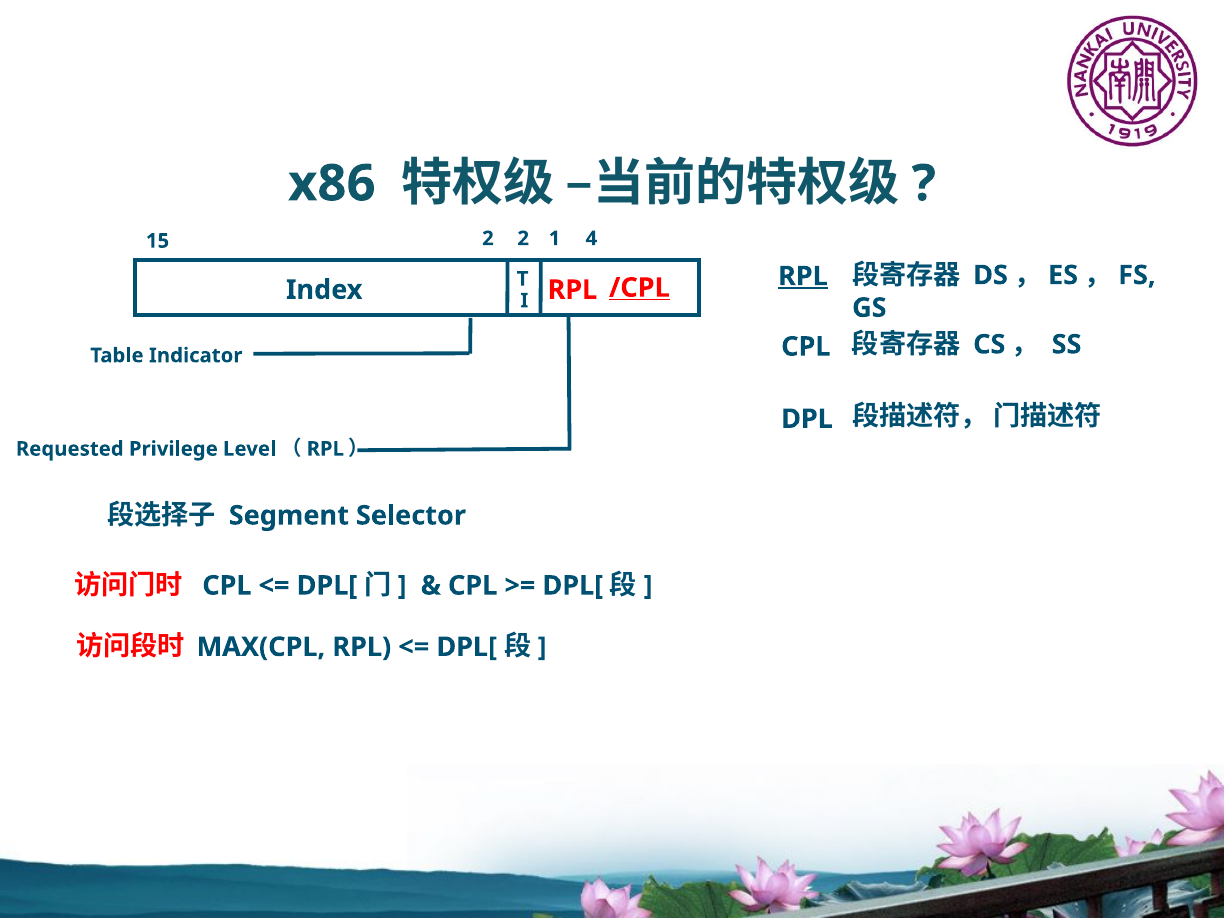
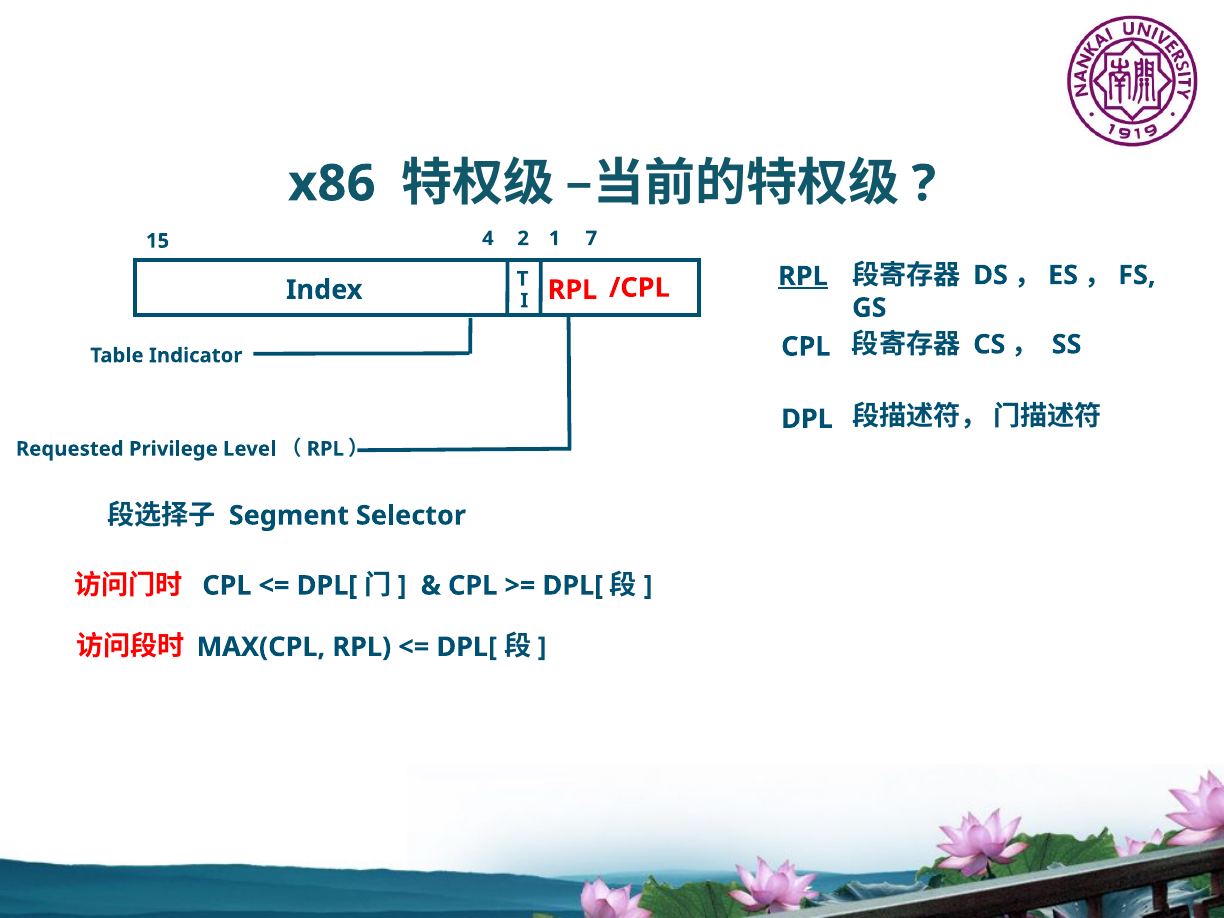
15 2: 2 -> 4 (488, 239)
4: 4 -> 7 (591, 239)
/CPL underline: present -> none (639, 288)
